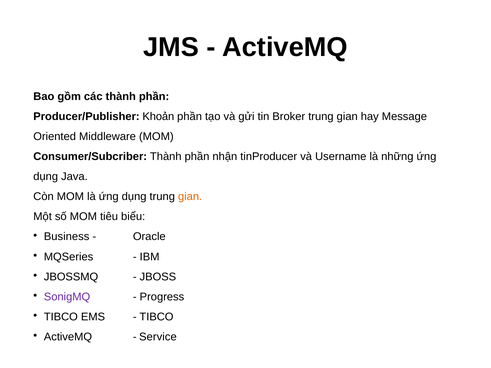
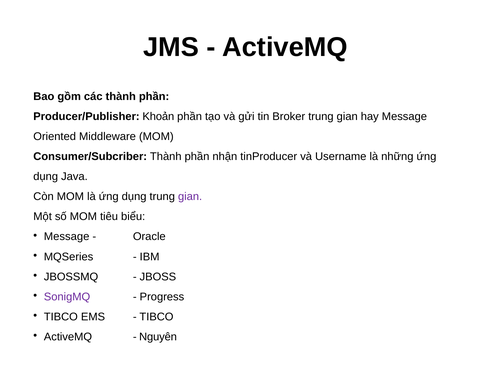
gian colour: orange -> purple (190, 197)
Business: Business -> Message (67, 237)
Service: Service -> Nguyên (158, 337)
